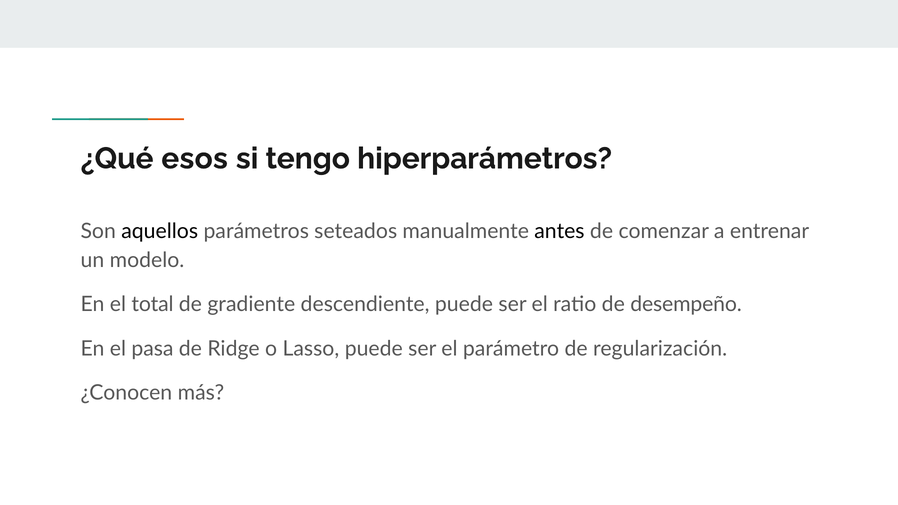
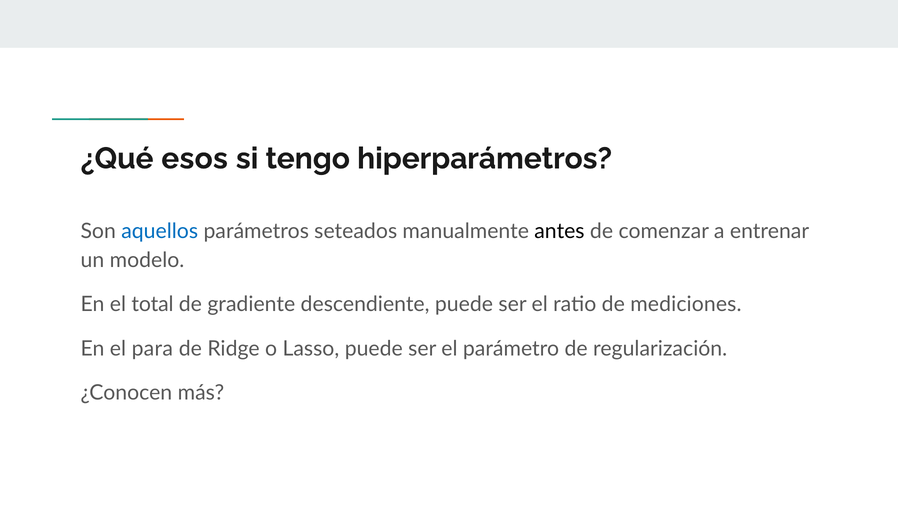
aquellos colour: black -> blue (160, 231)
desempeño: desempeño -> mediciones (686, 305)
pasa: pasa -> para (152, 349)
